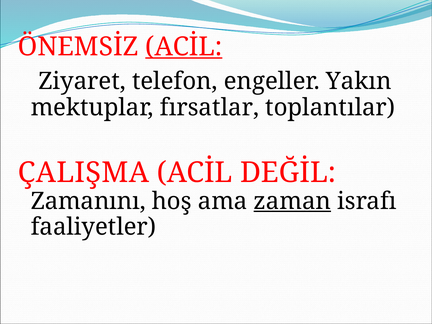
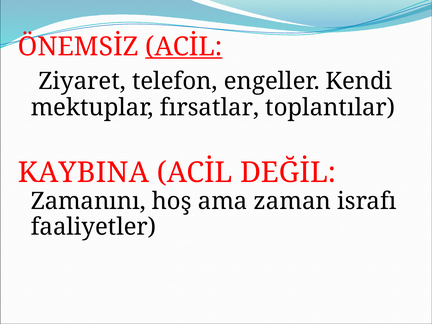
Yakın: Yakın -> Kendi (359, 81)
ÇALIŞMA: ÇALIŞMA -> KAYBINA (83, 173)
zaman underline: present -> none (292, 201)
